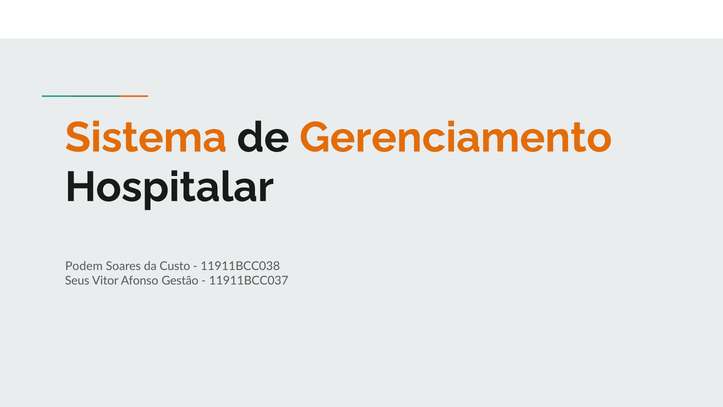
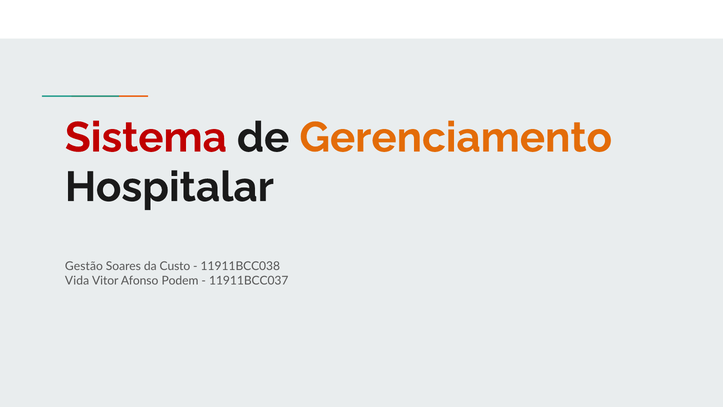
Sistema colour: orange -> red (146, 138)
Podem: Podem -> Gestão (84, 266)
Seus: Seus -> Vida (77, 281)
Gestão: Gestão -> Podem (180, 281)
